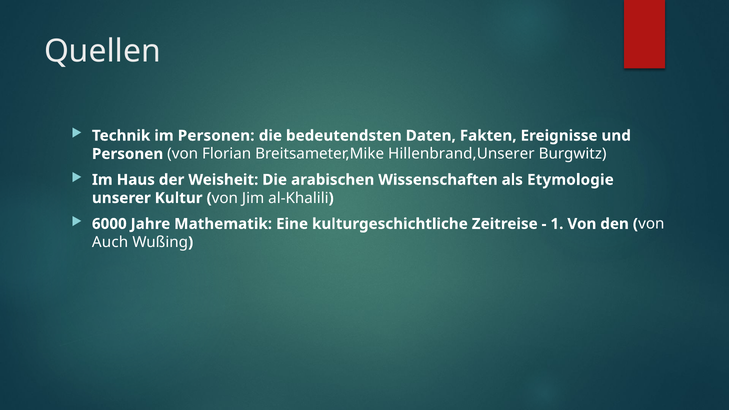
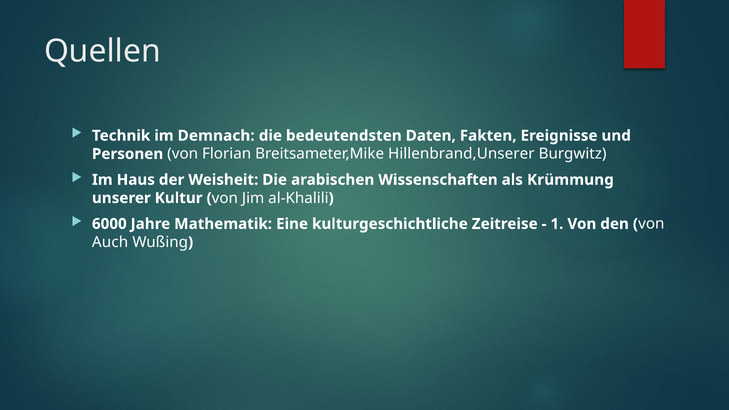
im Personen: Personen -> Demnach (216, 136)
Etymologie: Etymologie -> Krümmung (570, 180)
